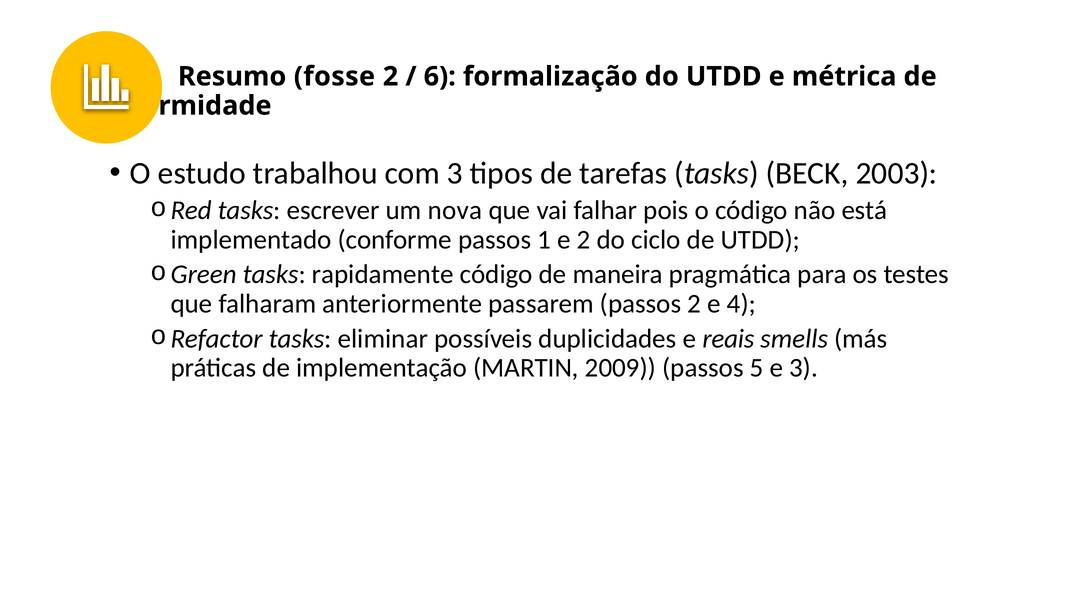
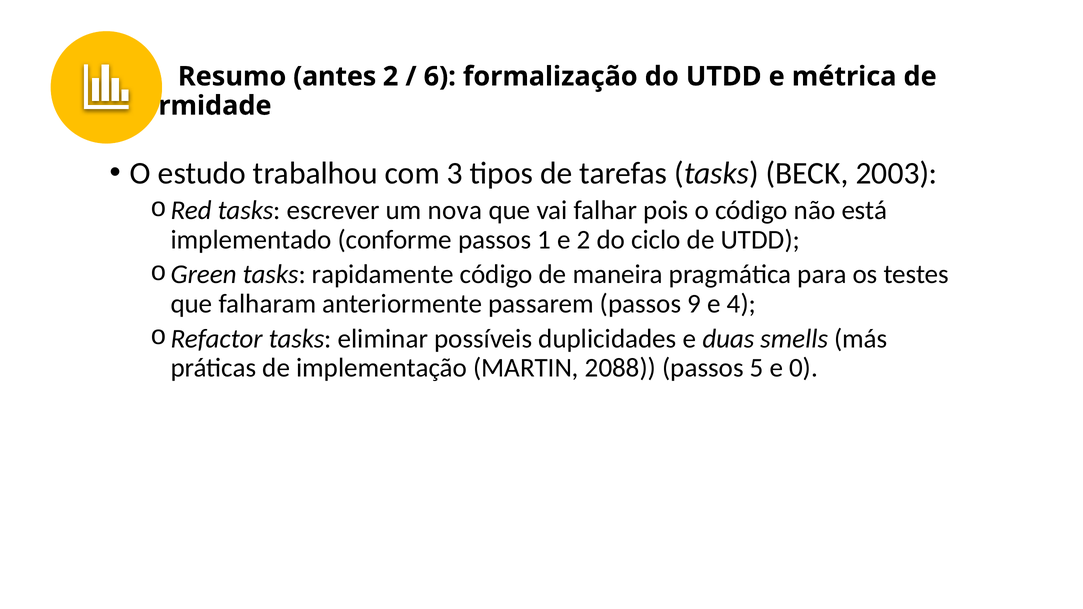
fosse: fosse -> antes (335, 77)
passos 2: 2 -> 9 (694, 304)
reais: reais -> duas (728, 339)
2009: 2009 -> 2088 (620, 368)
e 3: 3 -> 0 (804, 368)
